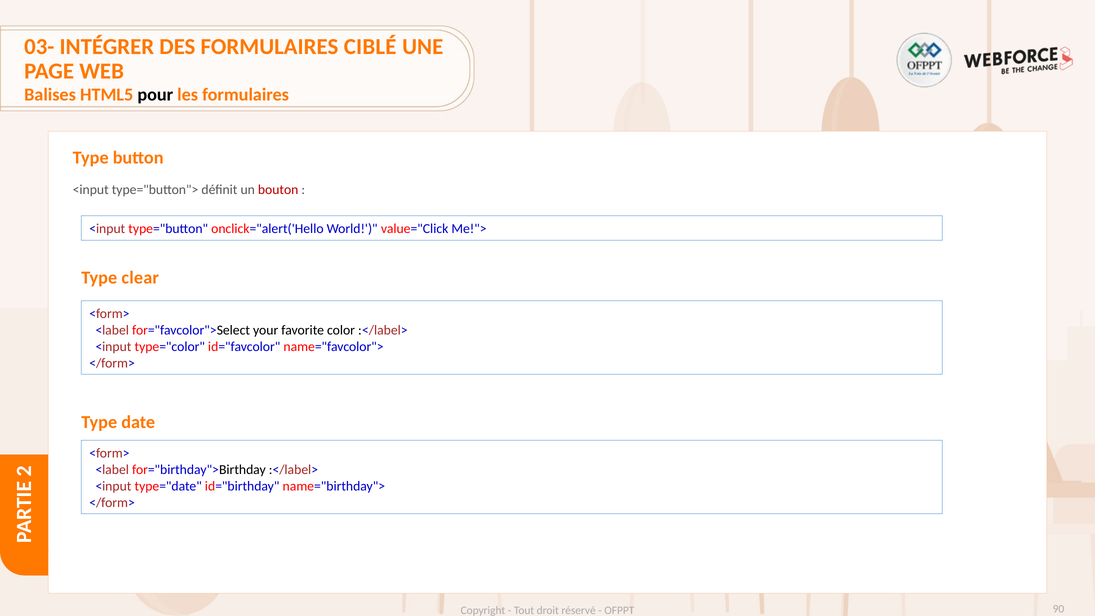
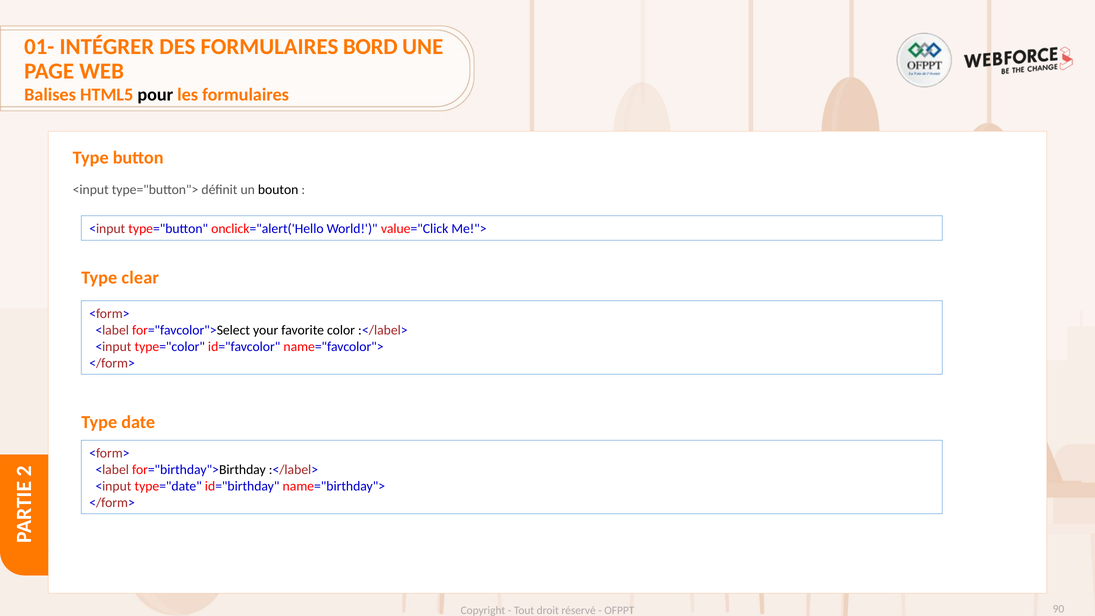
03-: 03- -> 01- (39, 47)
CIBLÉ: CIBLÉ -> BORD (370, 47)
bouton colour: red -> black (278, 190)
